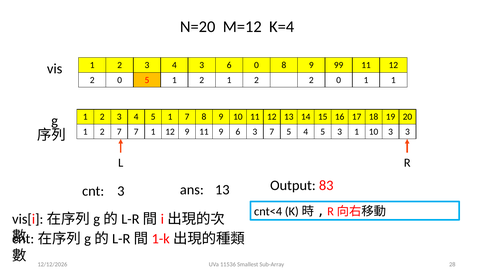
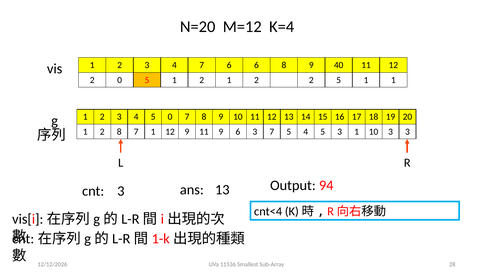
4 3: 3 -> 7 (202, 65)
6 0: 0 -> 6 (257, 65)
99: 99 -> 40 (339, 65)
2 2 0: 0 -> 5 (339, 80)
4 5 1: 1 -> 0 (170, 117)
2 7: 7 -> 8 (119, 132)
83: 83 -> 94 (326, 186)
